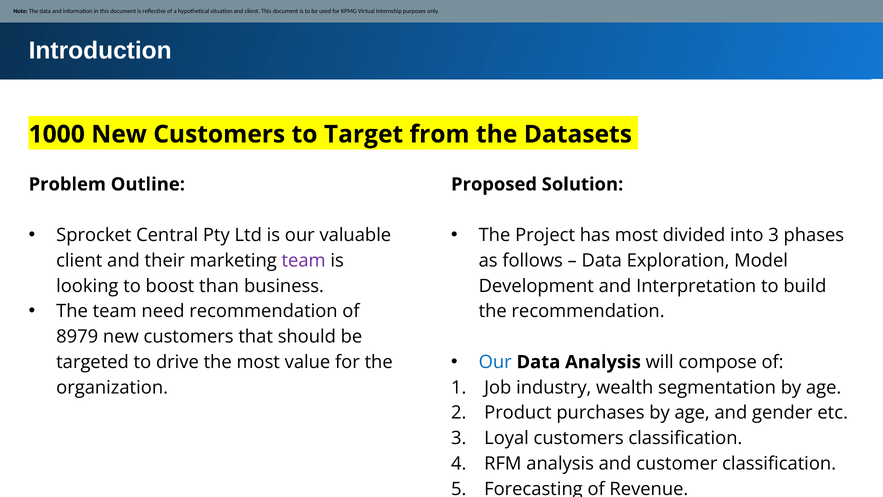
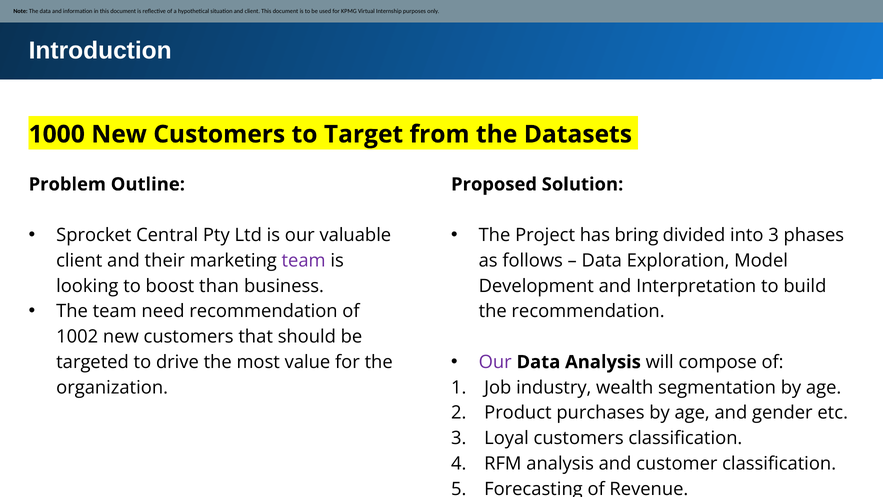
has most: most -> bring (636, 235)
8979: 8979 -> 1002 (77, 337)
Our colour: blue -> purple (495, 362)
